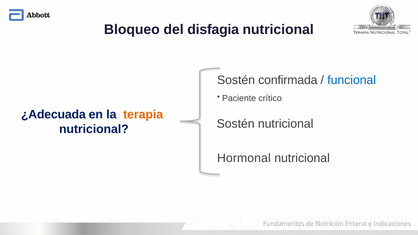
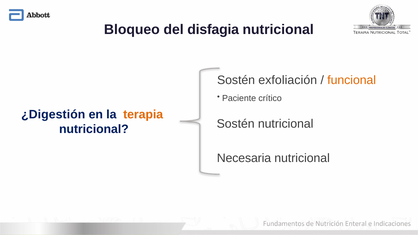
confirmada: confirmada -> exfoliación (288, 80)
funcional colour: blue -> orange (352, 80)
¿Adecuada: ¿Adecuada -> ¿Digestión (53, 115)
Hormonal: Hormonal -> Necesaria (244, 158)
